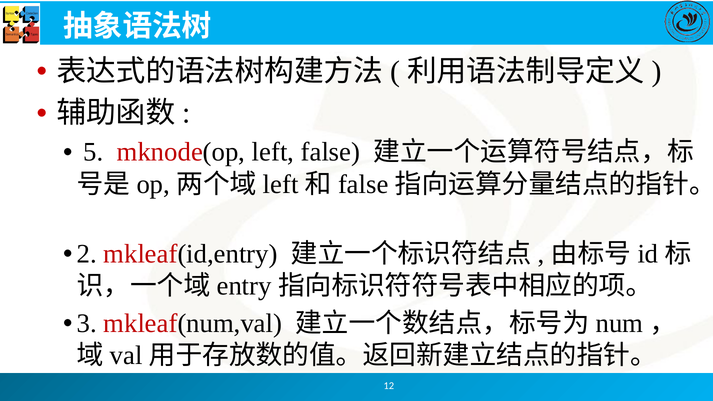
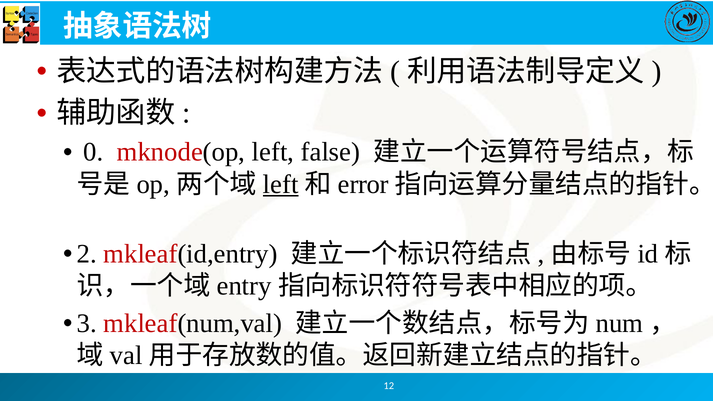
5: 5 -> 0 (93, 152)
left underline: none -> present (281, 184)
false: false -> error (363, 184)
